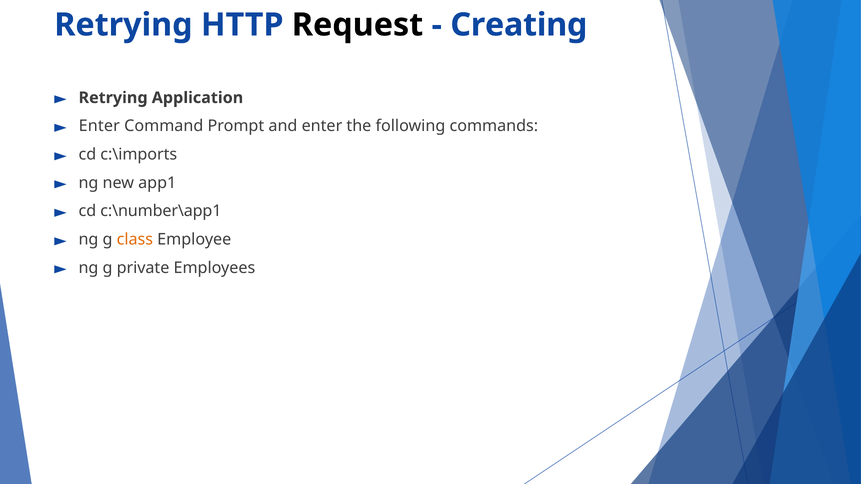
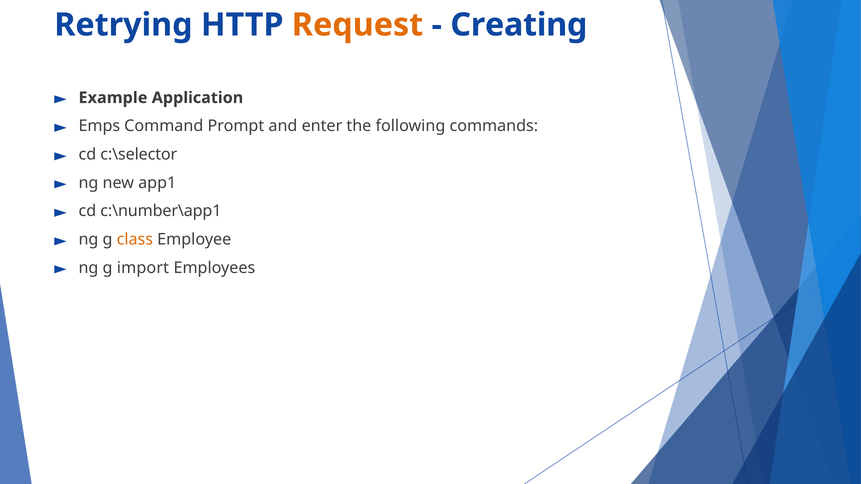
Request colour: black -> orange (358, 25)
Retrying: Retrying -> Example (113, 98)
Enter: Enter -> Emps (99, 126)
c:\imports: c:\imports -> c:\selector (139, 155)
private: private -> import (143, 268)
